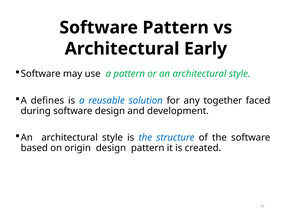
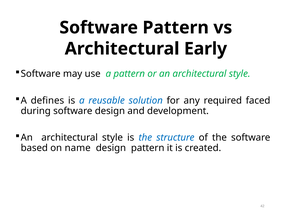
together: together -> required (223, 100)
origin: origin -> name (78, 147)
